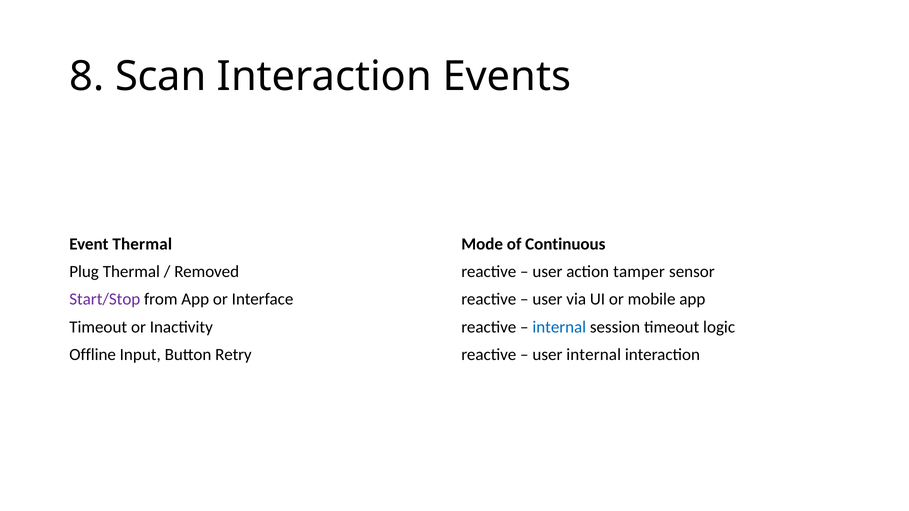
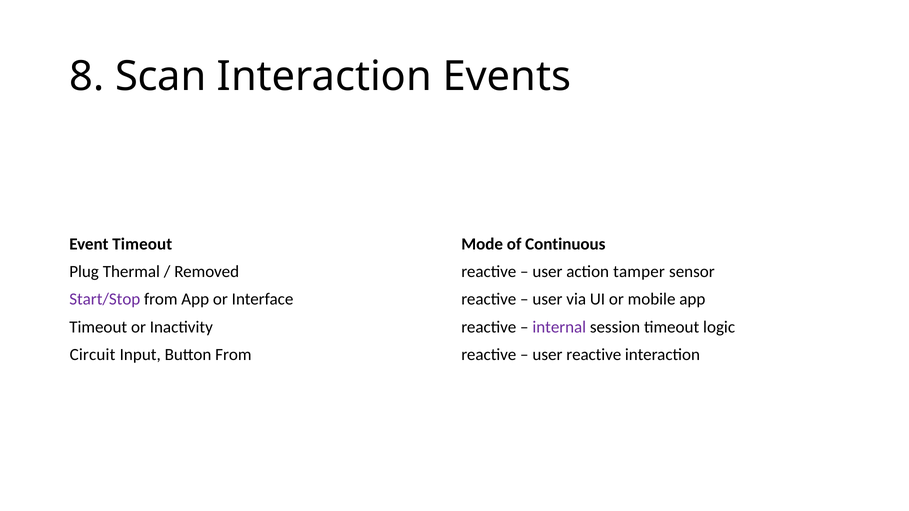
Event Thermal: Thermal -> Timeout (142, 244)
internal colour: blue -> purple (559, 327)
Offline: Offline -> Circuit (92, 355)
Button Retry: Retry -> From (233, 355)
user internal: internal -> reactive (594, 355)
